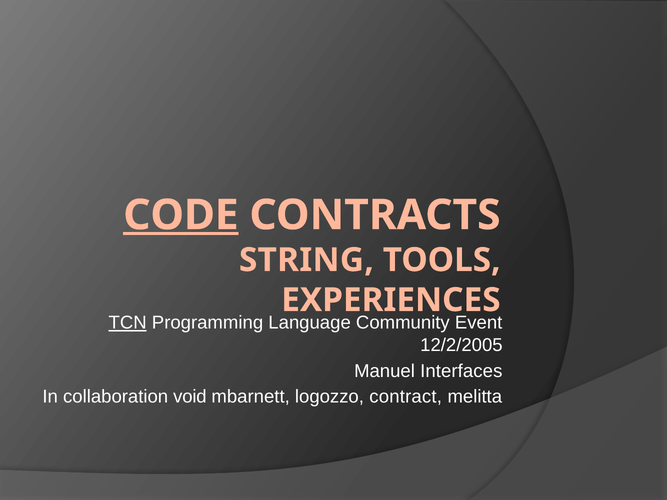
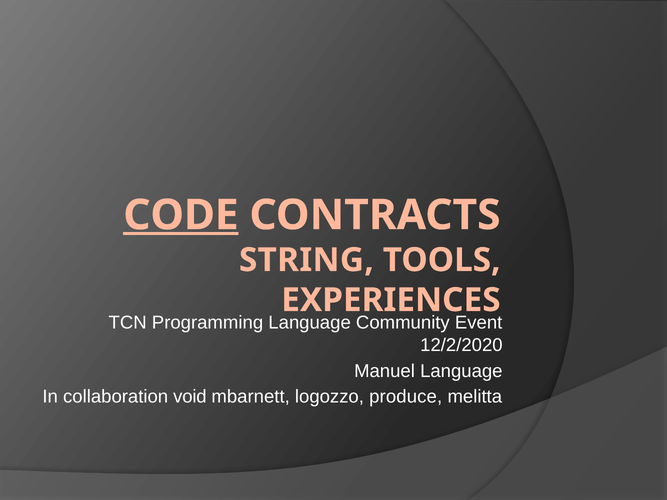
TCN underline: present -> none (128, 323)
12/2/2005: 12/2/2005 -> 12/2/2020 (461, 345)
Manuel Interfaces: Interfaces -> Language (461, 371)
contract: contract -> produce (406, 397)
